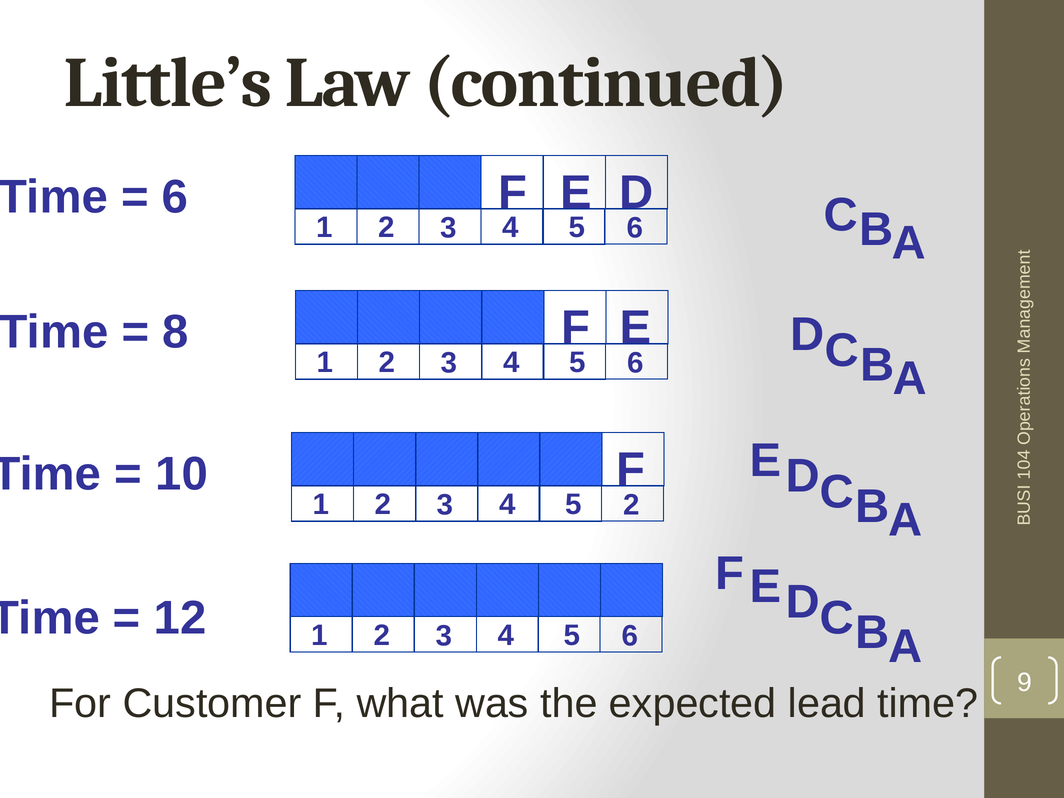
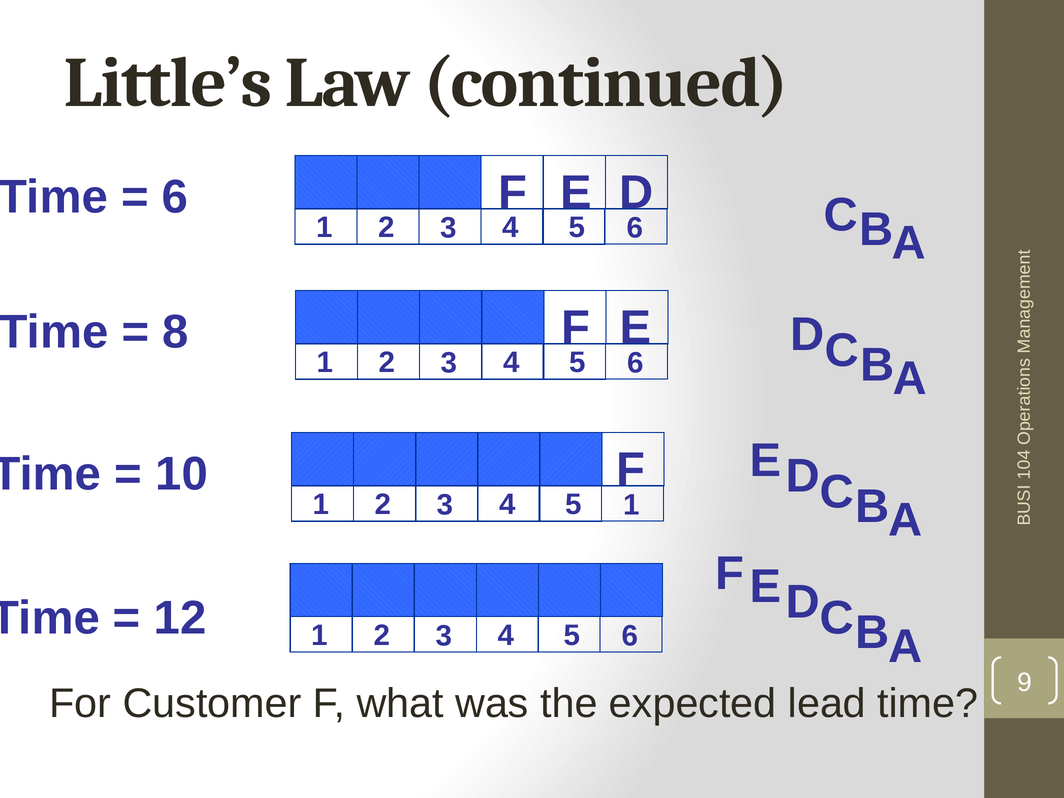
5 2: 2 -> 1 (631, 505)
